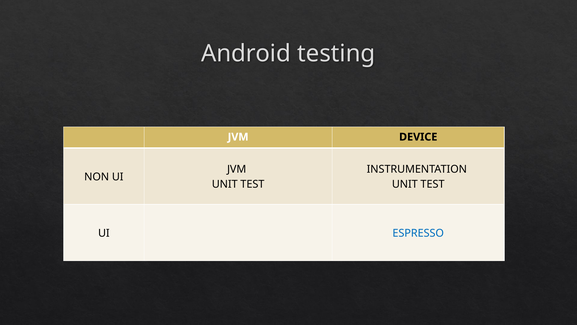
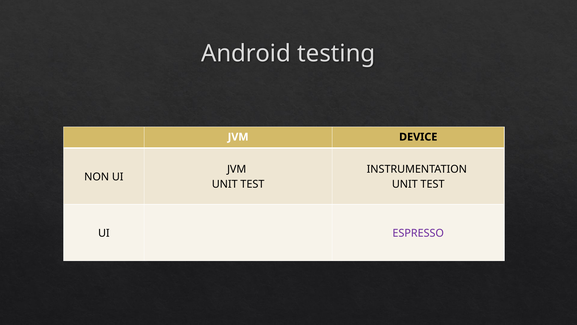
ESPRESSO colour: blue -> purple (418, 233)
